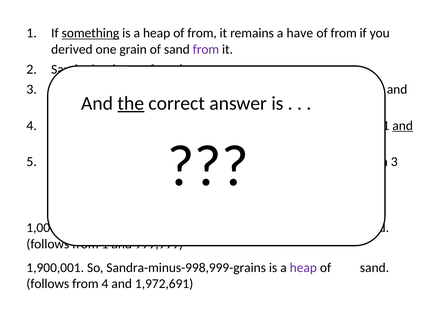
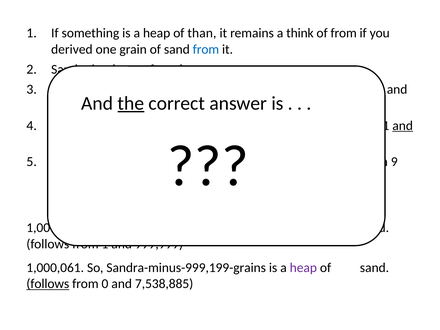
something underline: present -> none (90, 33)
heap of from: from -> than (202, 33)
have: have -> think (300, 33)
from colour: purple -> blue (206, 49)
3: 3 -> 9 (394, 162)
1,900,001: 1,900,001 -> 1,000,061 (55, 268)
Sandra-minus-998,999-grains: Sandra-minus-998,999-grains -> Sandra-minus-999,199-grains (186, 268)
follows underline: none -> present (48, 284)
from 4: 4 -> 0 (105, 284)
1,972,691: 1,972,691 -> 7,538,885 (164, 284)
